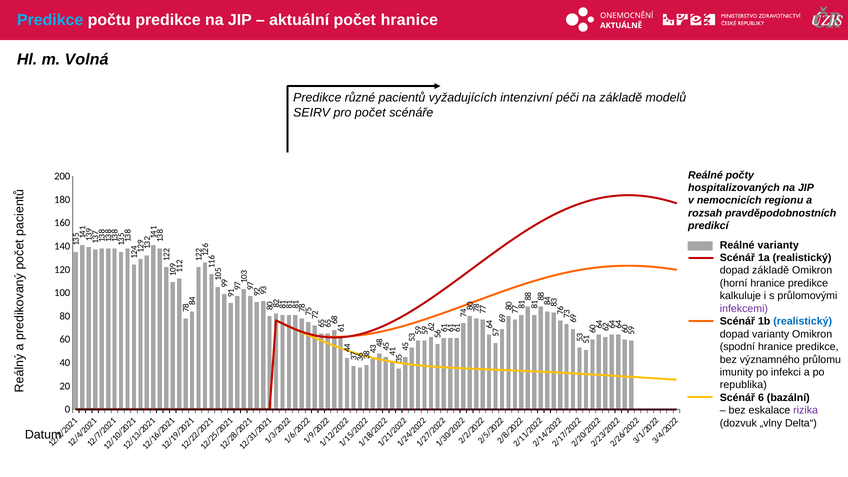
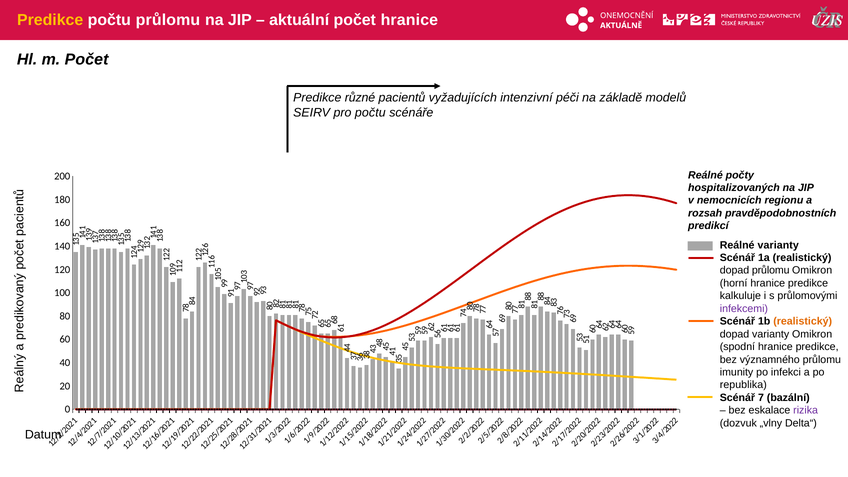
Predikce colour: light blue -> yellow (50, 20)
počtu predikce: predikce -> průlomu (168, 20)
m Volná: Volná -> Počet (87, 60)
pro počet: počet -> počtu (370, 113)
dopad základě: základě -> průlomu (771, 270)
realistický colour: blue -> orange (803, 321)
Scénář 6: 6 -> 7 (761, 398)
